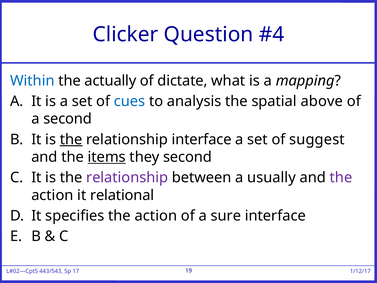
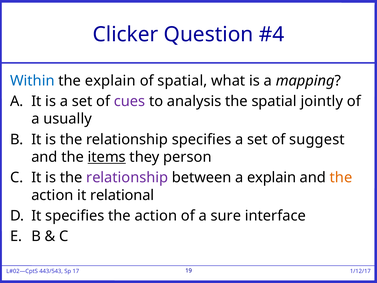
the actually: actually -> explain (110, 81)
of dictate: dictate -> spatial (182, 81)
cues colour: blue -> purple (130, 101)
above: above -> jointly (322, 101)
a second: second -> usually (68, 119)
the underline: present -> none (71, 139)
relationship interface: interface -> specifies (202, 139)
they second: second -> person (187, 157)
a usually: usually -> explain (272, 177)
the colour: purple -> orange (341, 177)
